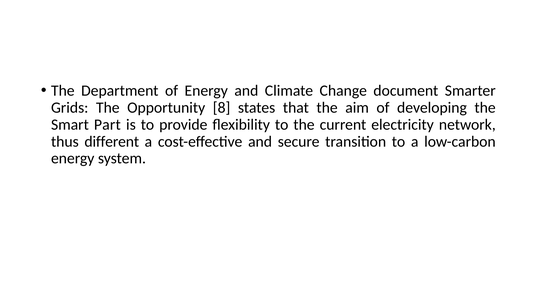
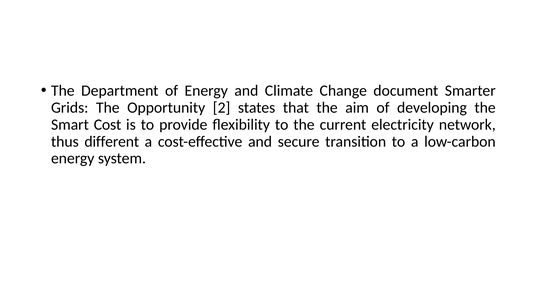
8: 8 -> 2 (222, 108)
Part: Part -> Cost (108, 125)
